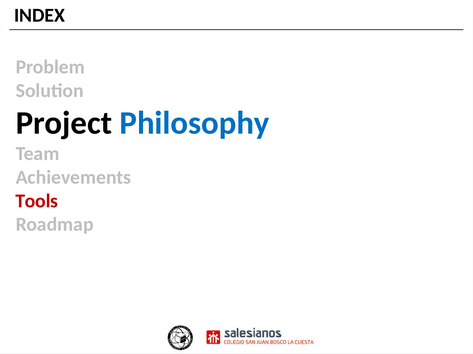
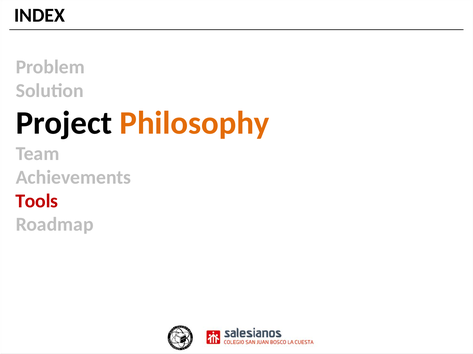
Philosophy colour: blue -> orange (195, 123)
